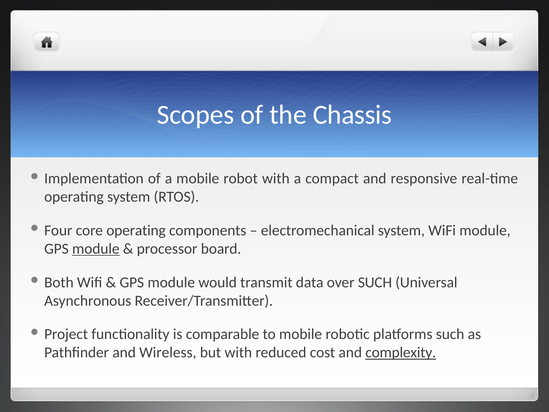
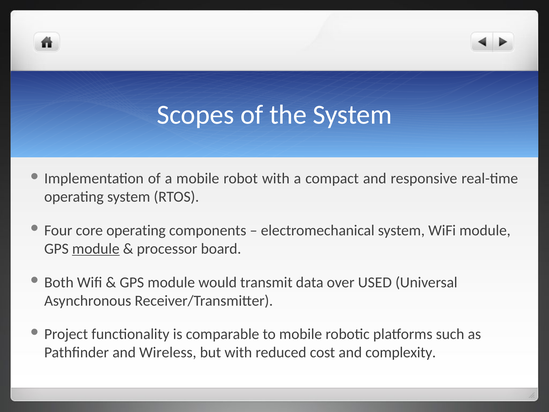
the Chassis: Chassis -> System (352, 115)
over SUCH: SUCH -> USED (375, 282)
complexity underline: present -> none (401, 352)
